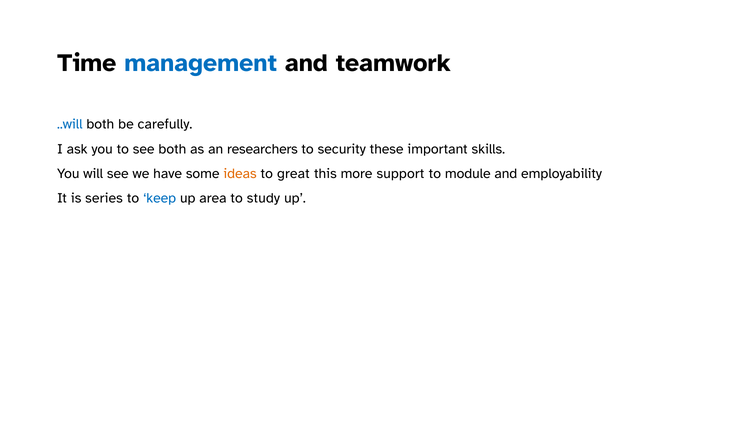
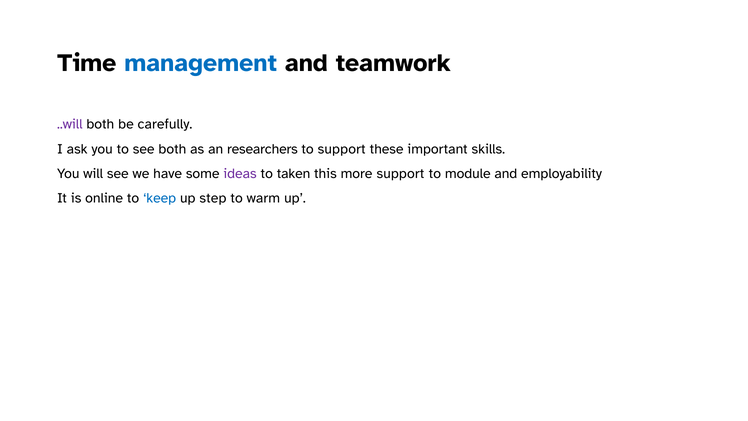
..will colour: blue -> purple (70, 124)
to security: security -> support (342, 149)
ideas colour: orange -> purple (240, 173)
great: great -> taken (294, 173)
series: series -> online (104, 198)
area: area -> step (213, 198)
study: study -> warm (263, 198)
